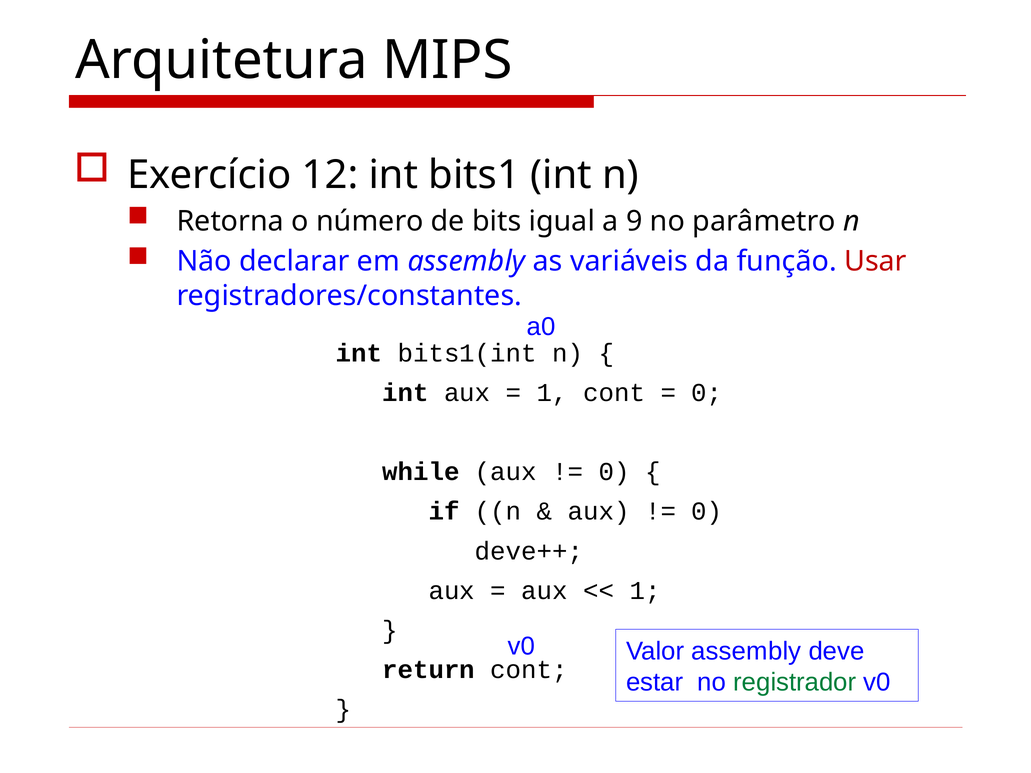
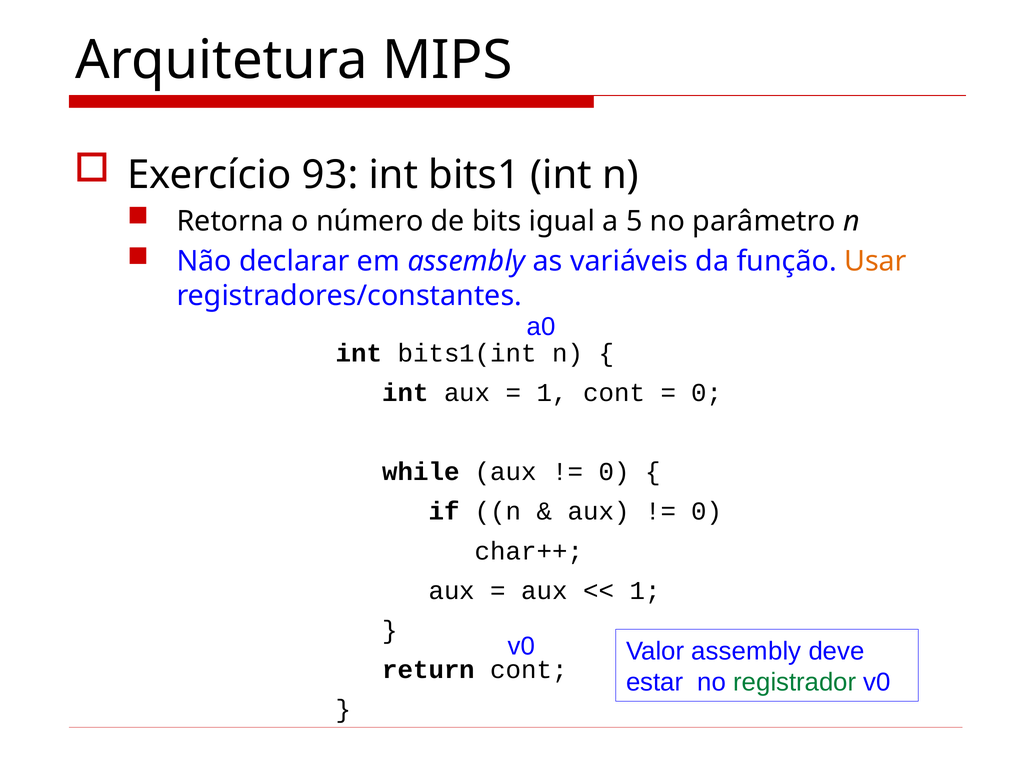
12: 12 -> 93 (330, 175)
9: 9 -> 5 (634, 221)
Usar colour: red -> orange (876, 261)
deve++: deve++ -> char++ (529, 551)
